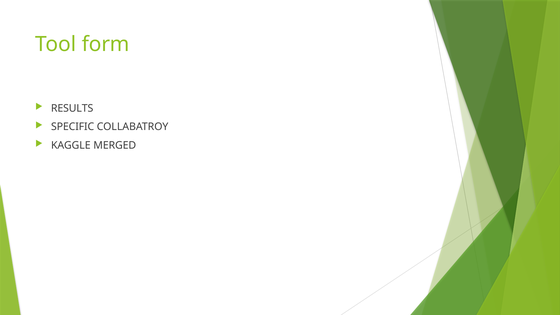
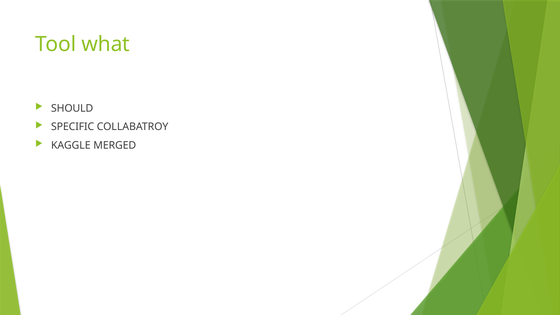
form: form -> what (106, 44)
RESULTS: RESULTS -> SHOULD (72, 108)
